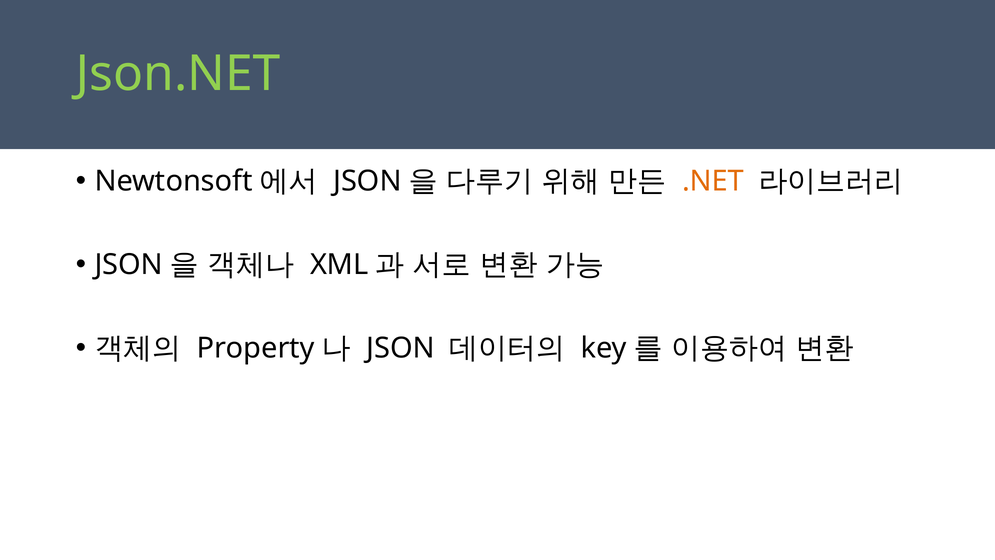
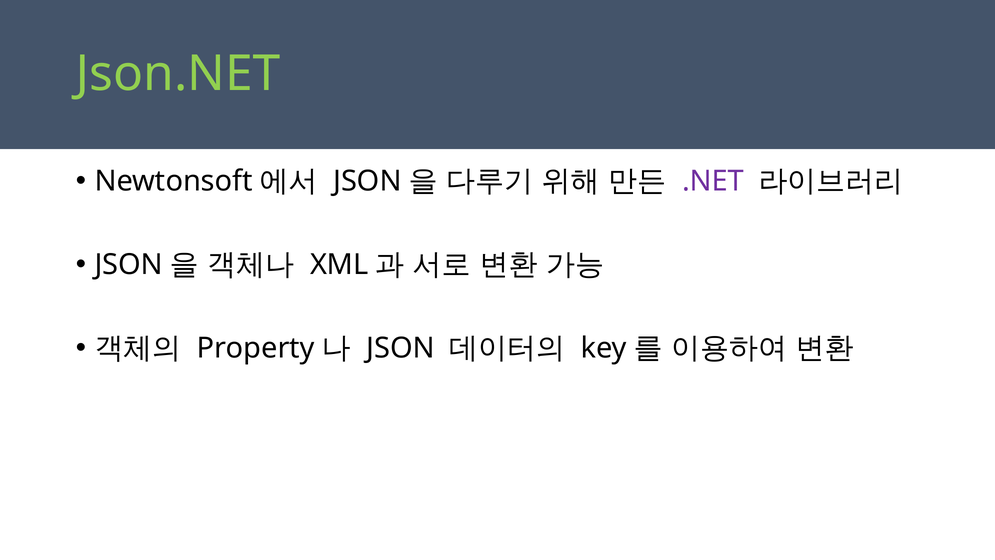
.NET colour: orange -> purple (713, 181)
